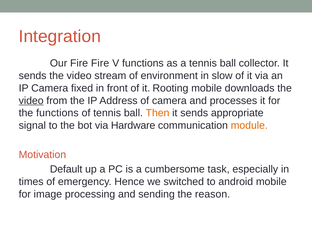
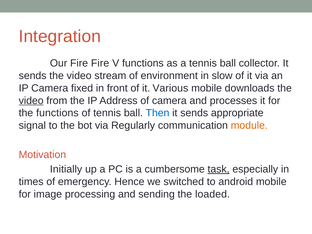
Rooting: Rooting -> Various (170, 88)
Then colour: orange -> blue (158, 113)
Hardware: Hardware -> Regularly (133, 126)
Default: Default -> Initially (66, 169)
task underline: none -> present (219, 169)
reason: reason -> loaded (213, 194)
